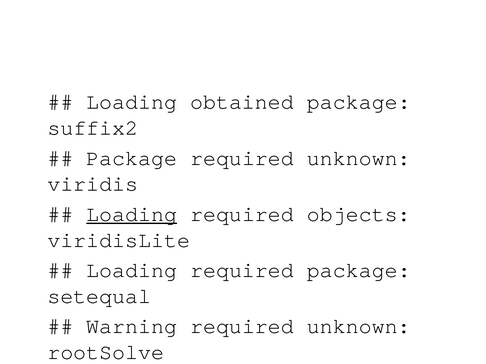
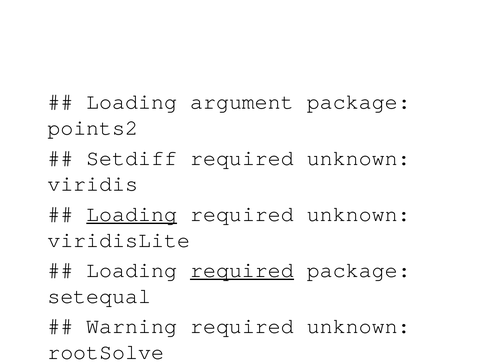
Loading obtained: obtained -> argument (242, 102)
suffix2: suffix2 -> points2 (93, 128)
Package: Package -> Setdiff (132, 158)
objects: objects -> unknown (359, 214)
required underline: none -> present (242, 270)
